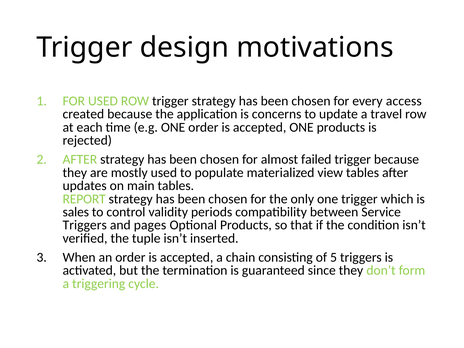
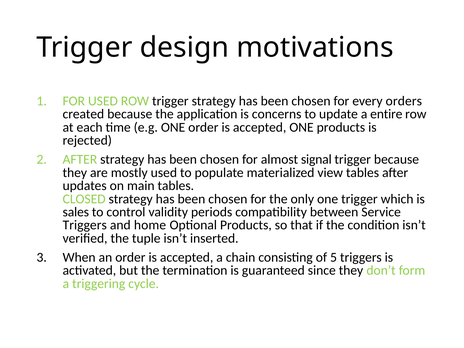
access: access -> orders (404, 101)
travel: travel -> entire (386, 114)
failed: failed -> signal (316, 159)
REPORT: REPORT -> CLOSED (84, 199)
pages: pages -> home (150, 225)
